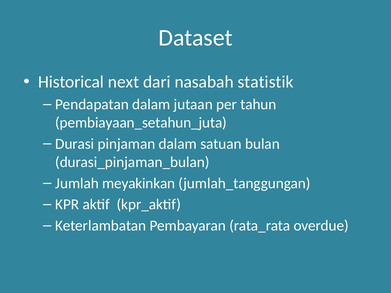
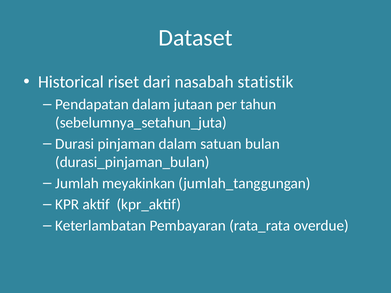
next: next -> riset (124, 82)
pembiayaan_setahun_juta: pembiayaan_setahun_juta -> sebelumnya_setahun_juta (141, 123)
